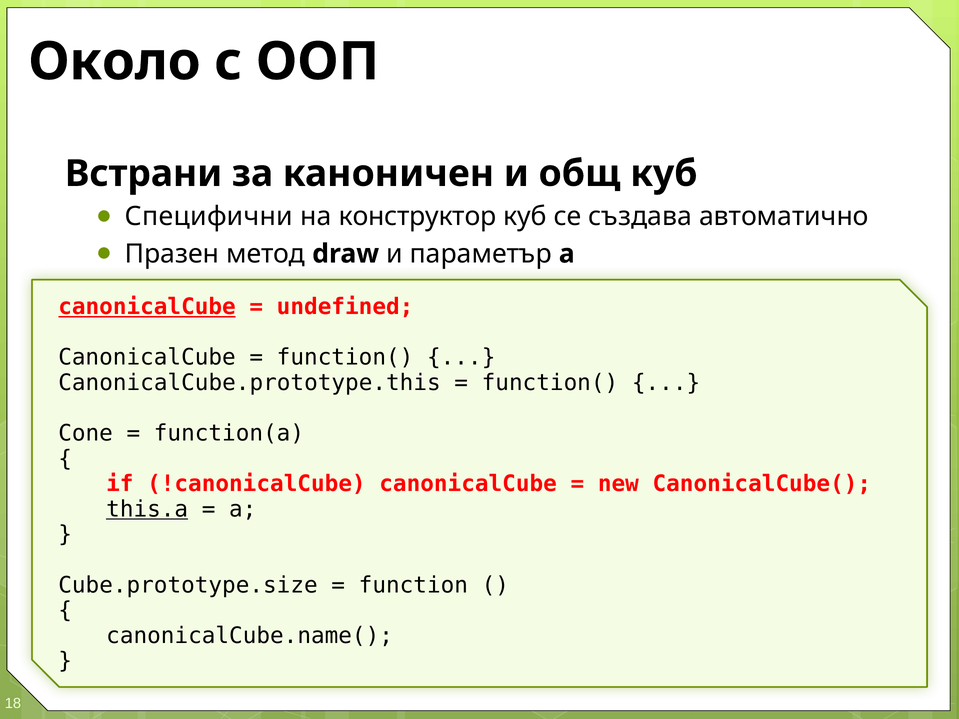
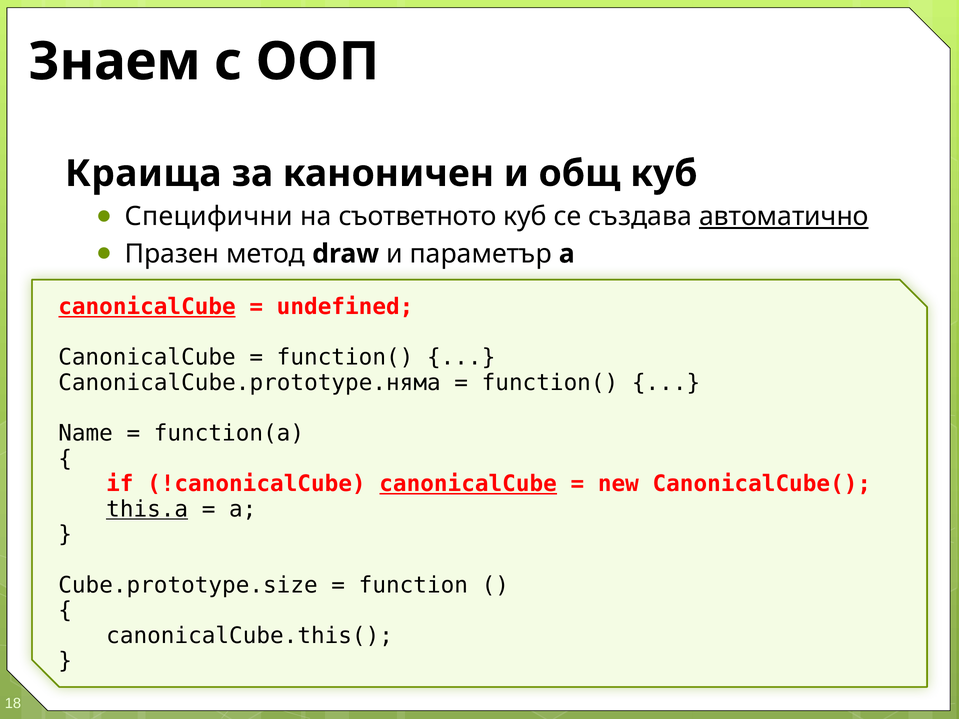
Около: Около -> Знаем (115, 62)
Встрани: Встрани -> Краища (143, 174)
конструктор: конструктор -> съответното (418, 217)
автоматично underline: none -> present (784, 217)
CanonicalCube.prototype.this: CanonicalCube.prototype.this -> CanonicalCube.prototype.няма (249, 383)
Cone: Cone -> Name (86, 434)
canonicalCube underline: none -> present (468, 484)
canonicalCube.name(: canonicalCube.name( -> canonicalCube.this( (250, 636)
